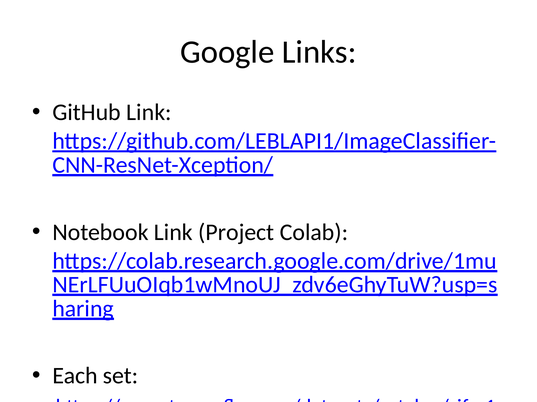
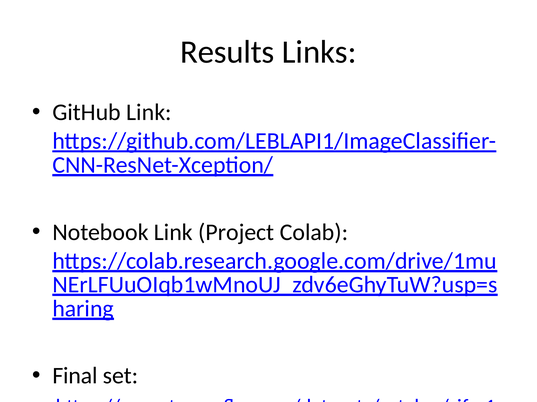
Google: Google -> Results (227, 52)
Each: Each -> Final (75, 376)
